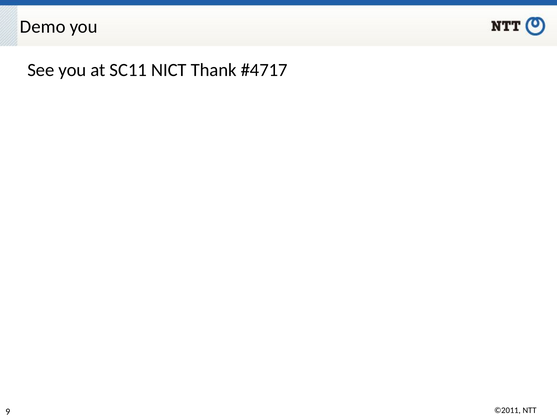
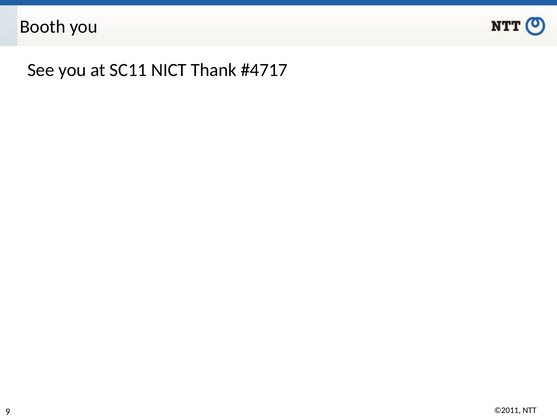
Demo: Demo -> Booth (43, 27)
